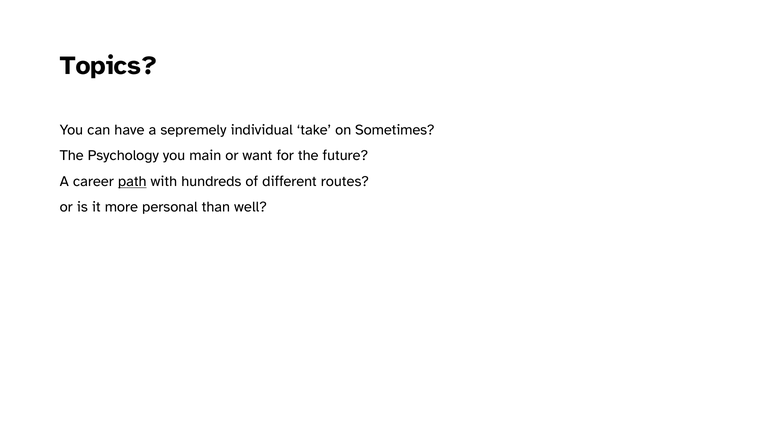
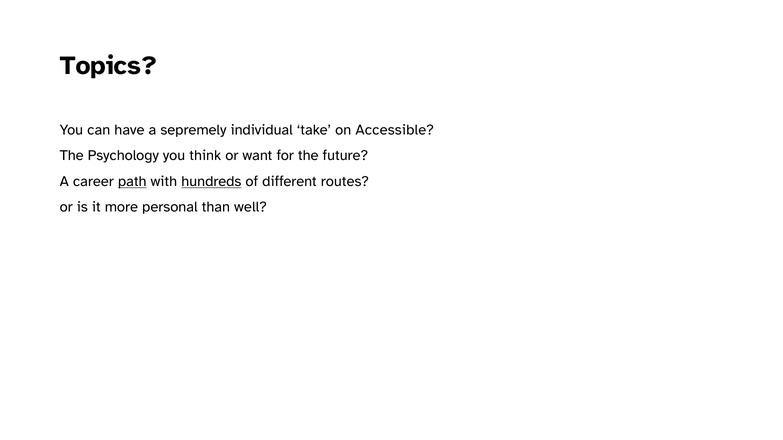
Sometimes: Sometimes -> Accessible (395, 130)
main: main -> think (205, 156)
hundreds underline: none -> present (211, 182)
